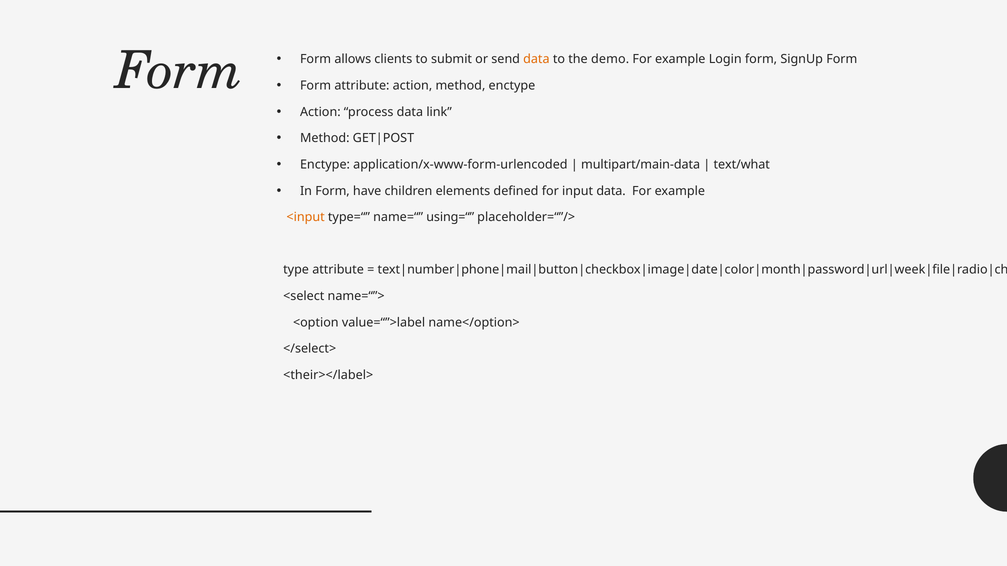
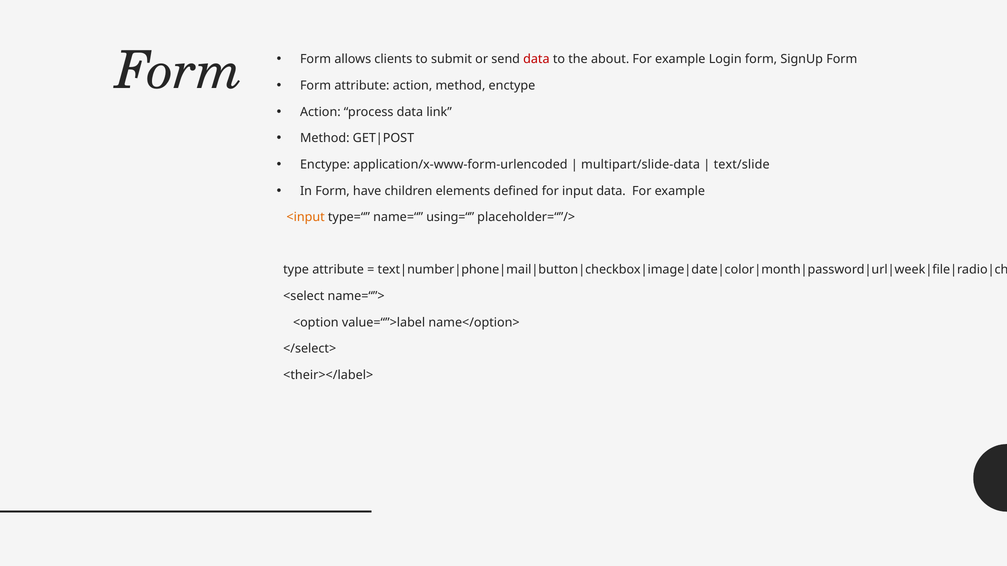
data colour: orange -> red (536, 59)
demo: demo -> about (610, 59)
multipart/main-data: multipart/main-data -> multipart/slide-data (641, 165)
text/what: text/what -> text/slide (742, 165)
